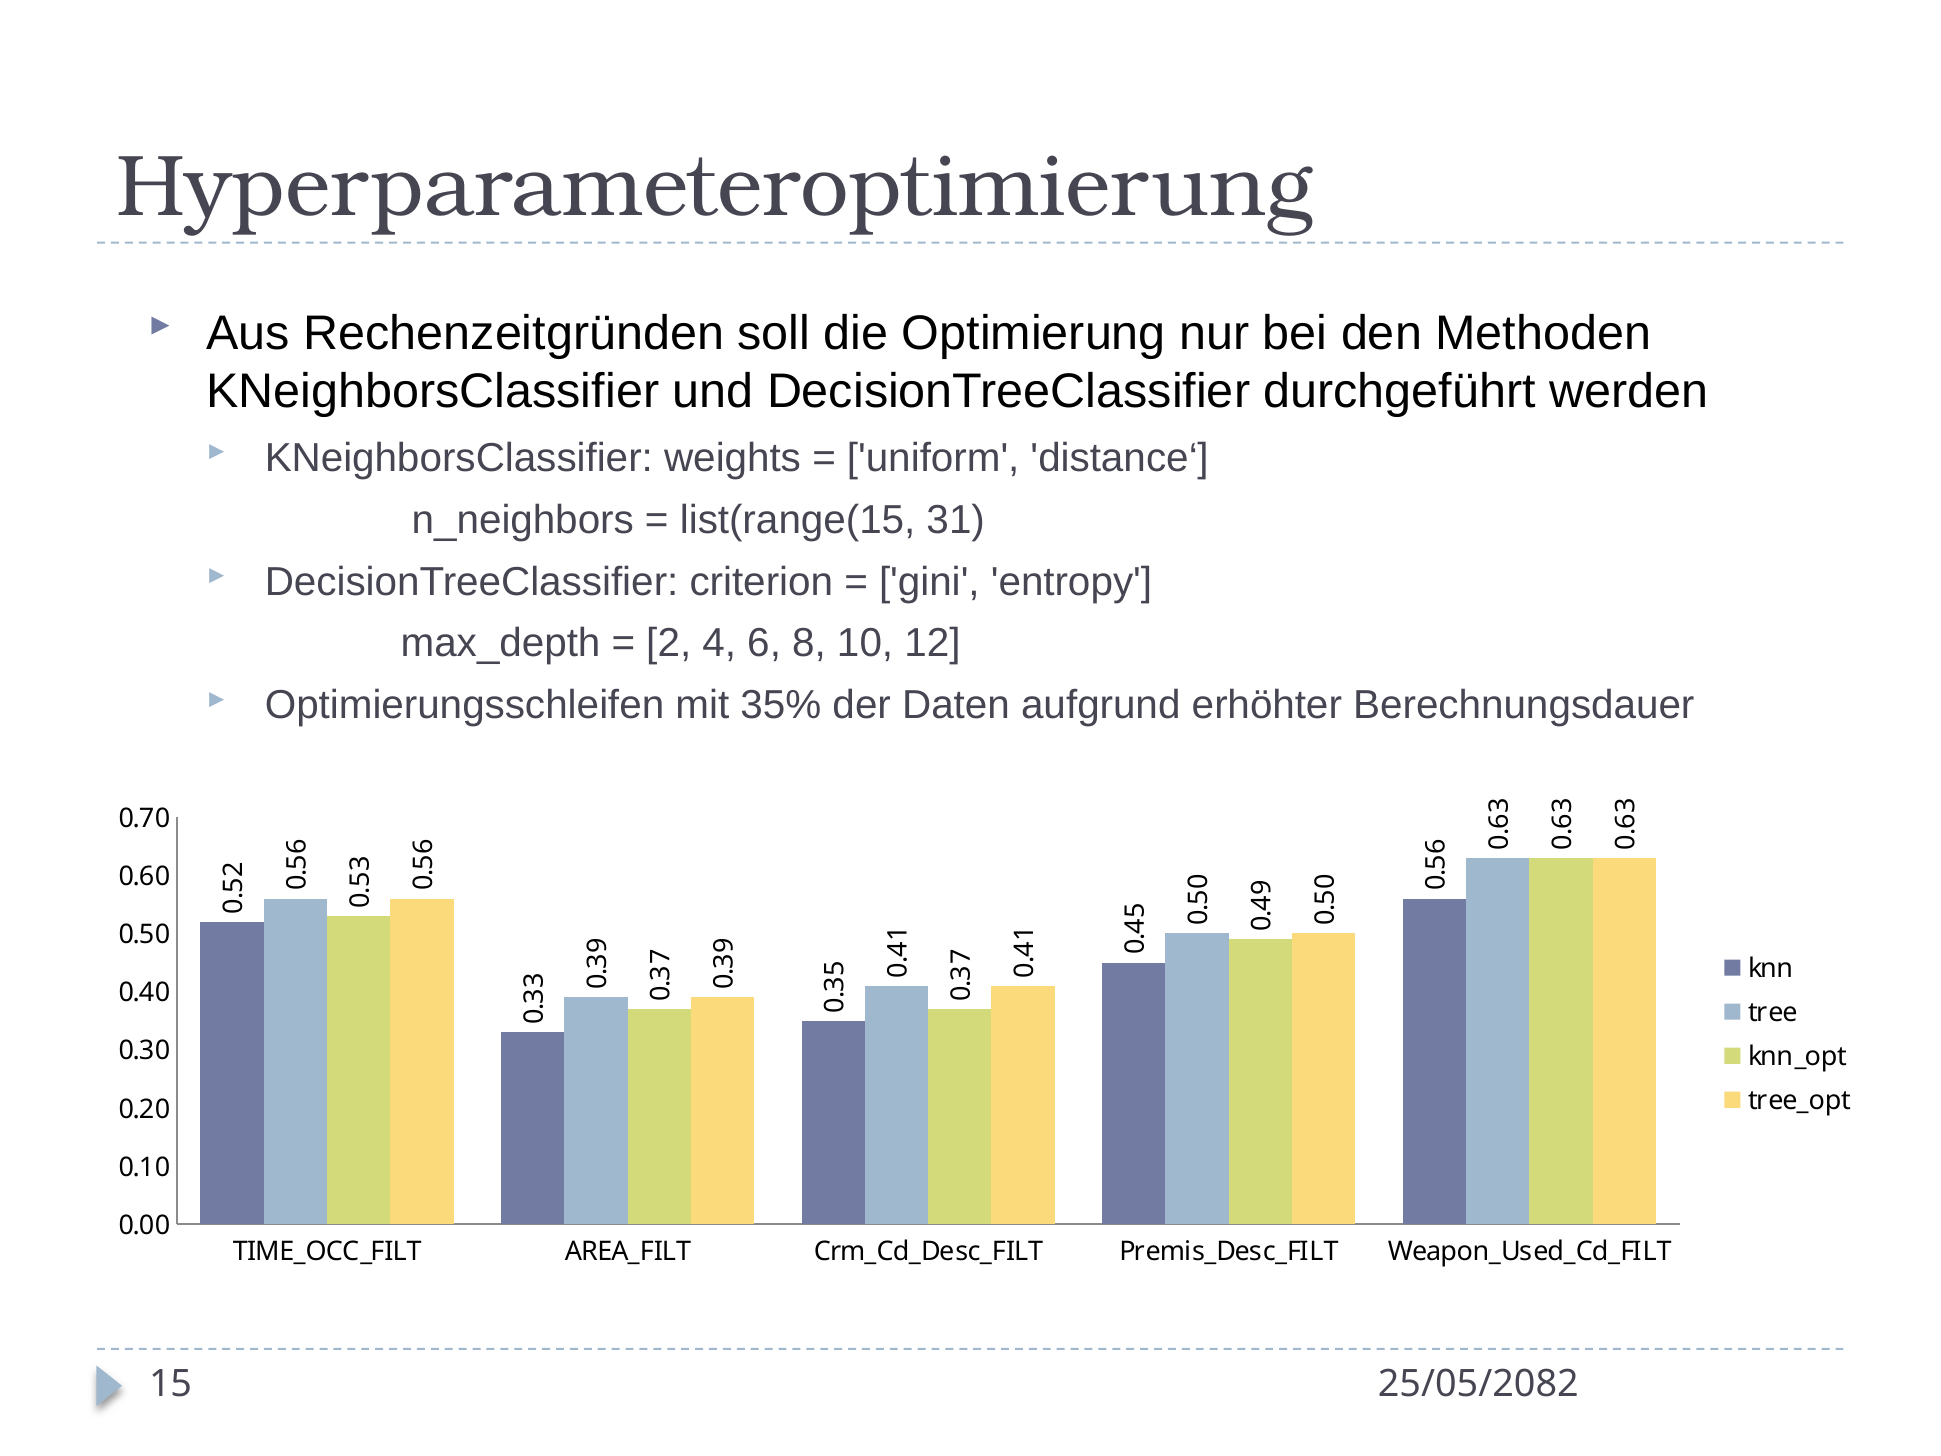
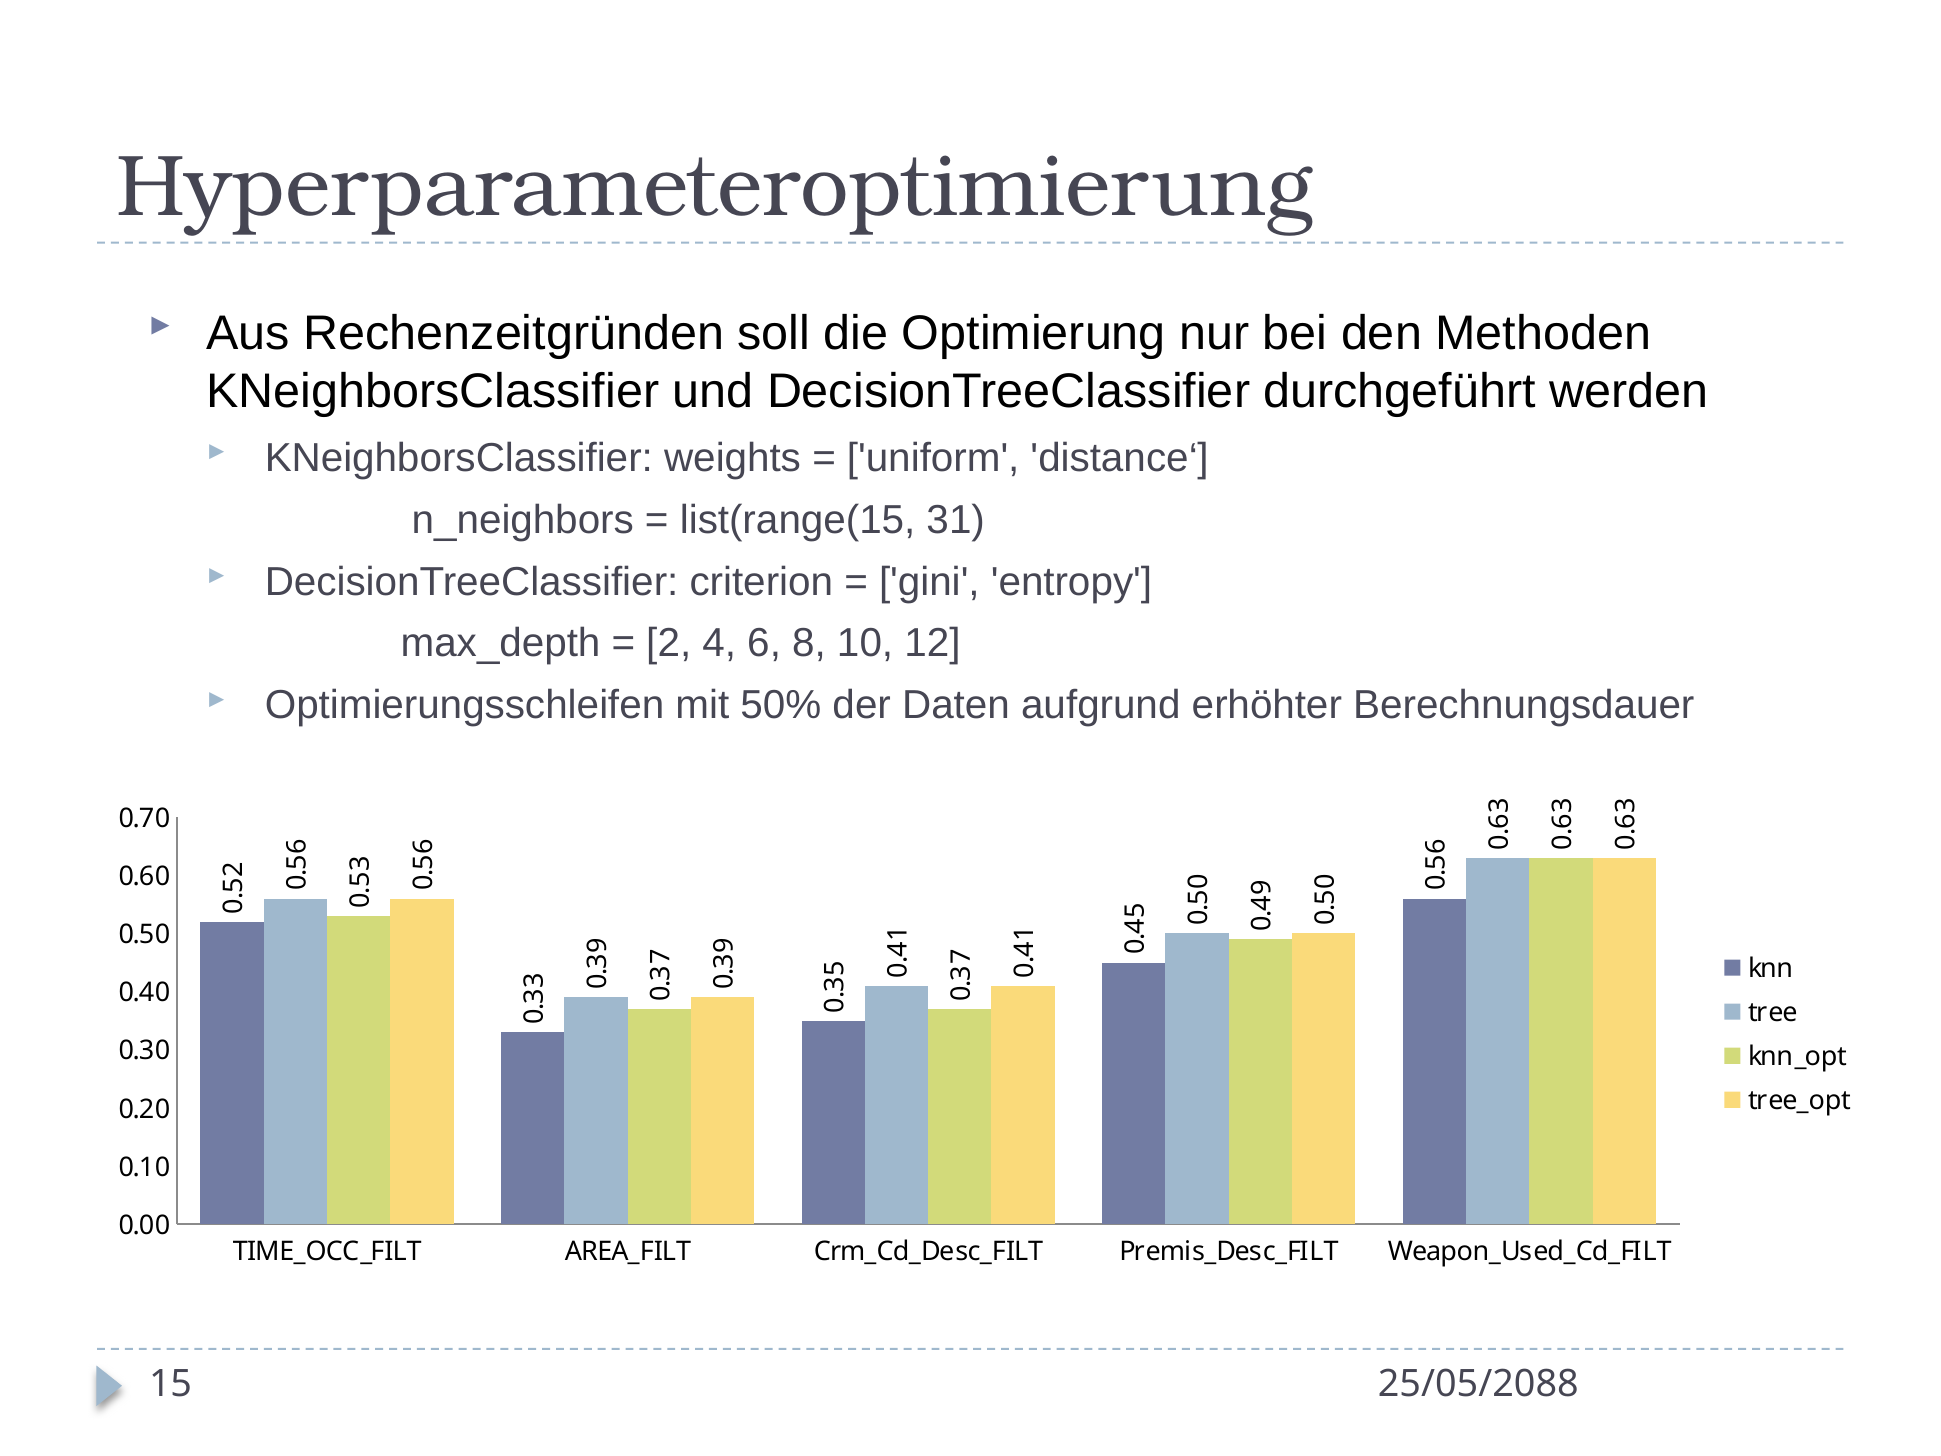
35%: 35% -> 50% (781, 706)
25/05/2082: 25/05/2082 -> 25/05/2088 (1478, 1384)
